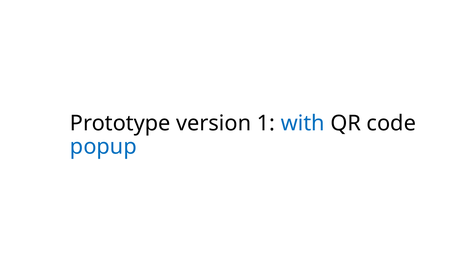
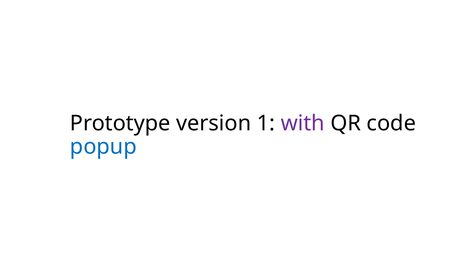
with colour: blue -> purple (303, 123)
